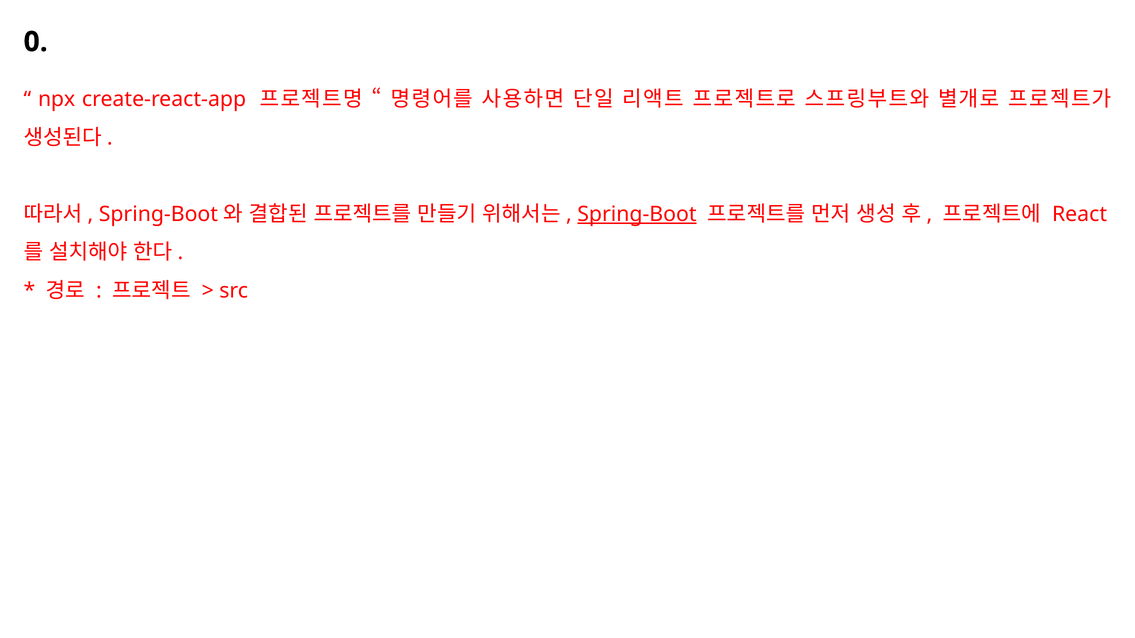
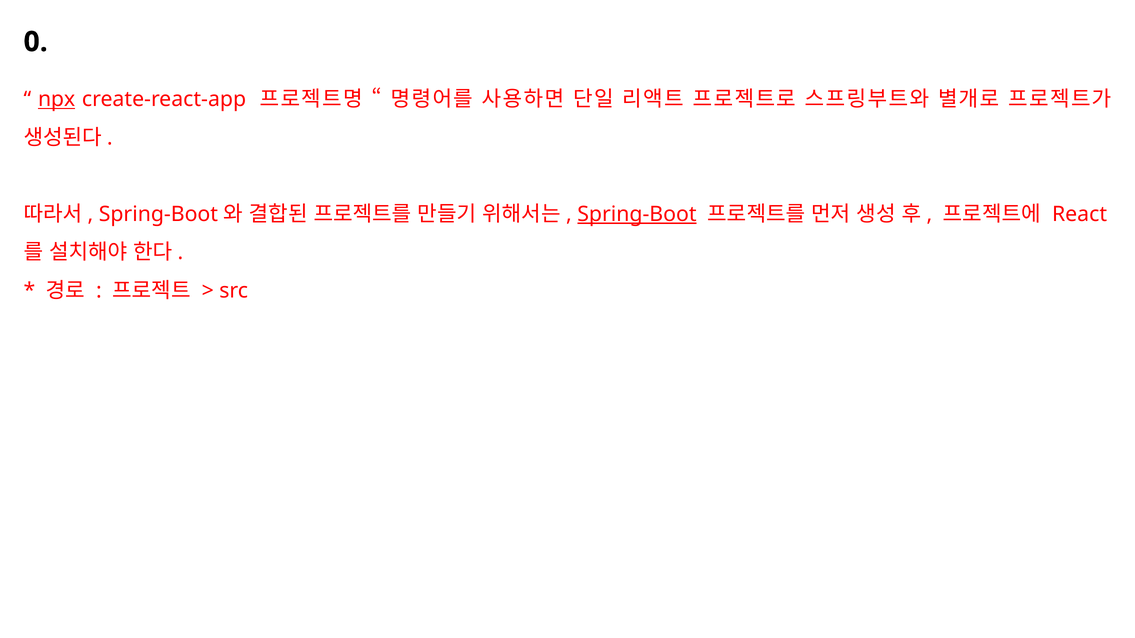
npx underline: none -> present (57, 99)
